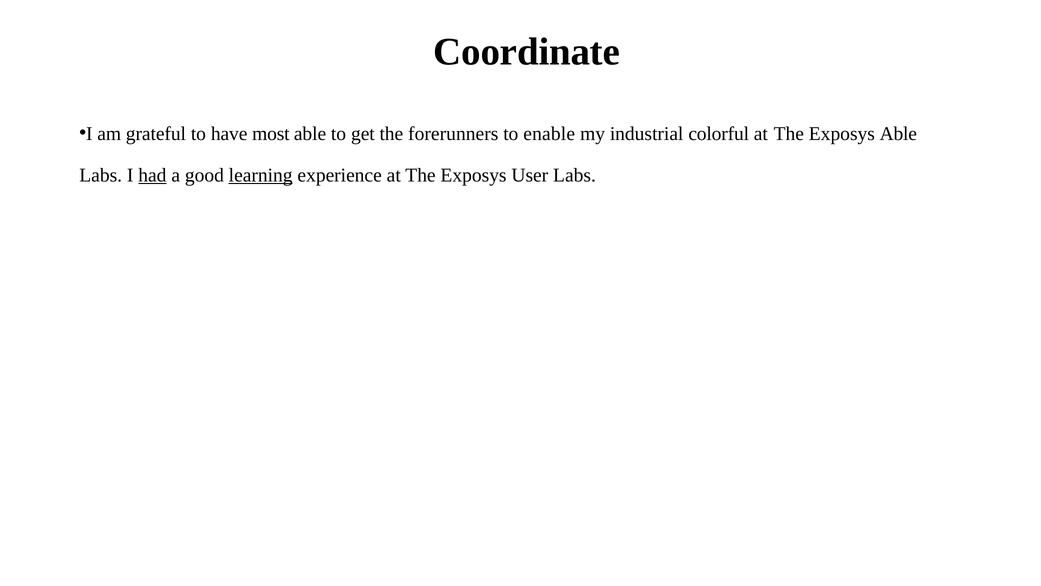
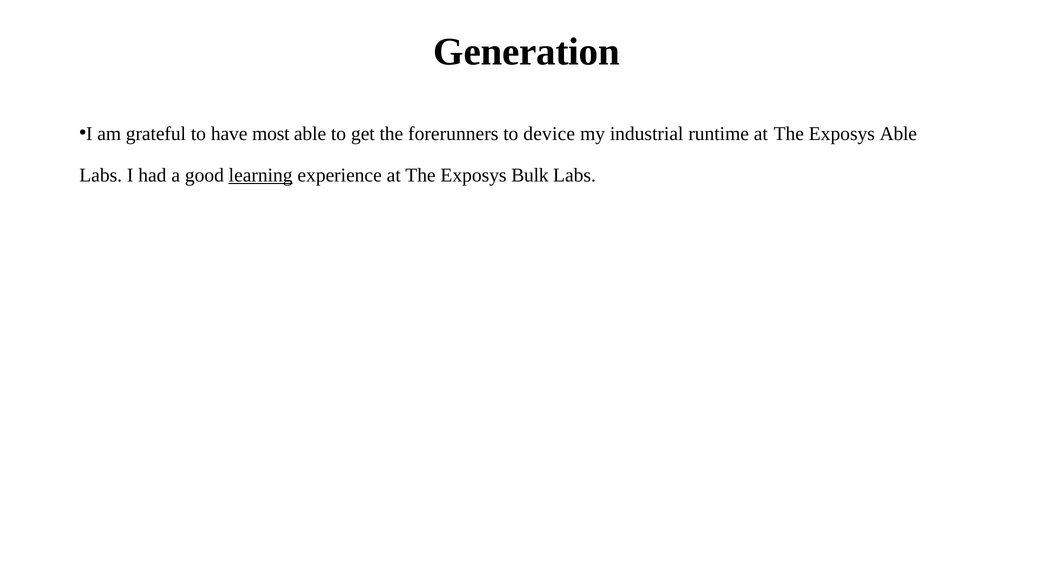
Coordinate: Coordinate -> Generation (527, 52)
enable: enable -> device (549, 133)
colorful: colorful -> runtime (719, 133)
had underline: present -> none (152, 175)
User: User -> Bulk (530, 175)
